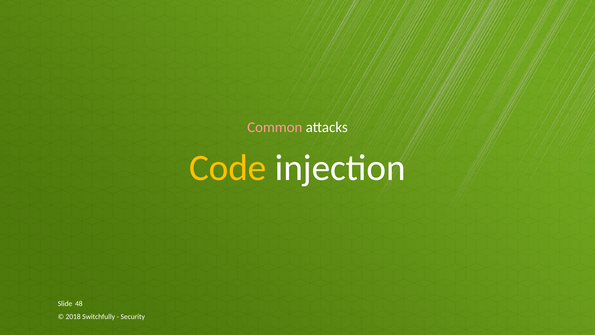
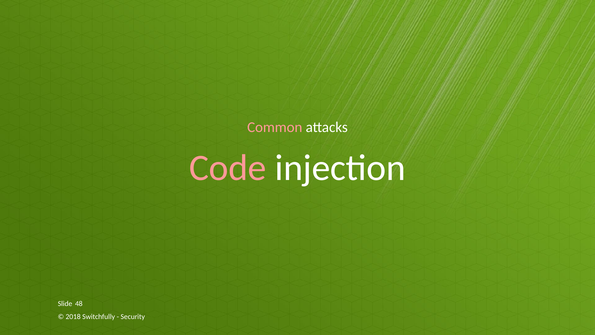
Code colour: yellow -> pink (228, 168)
